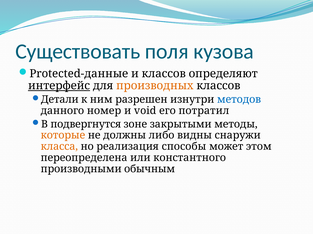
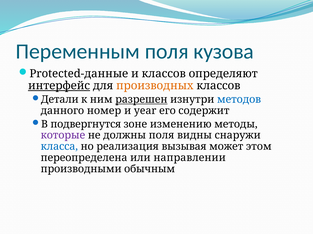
Существовать: Существовать -> Переменным (78, 52)
разрешен underline: none -> present (141, 100)
void: void -> year (145, 111)
потратил: потратил -> содержит (204, 111)
закрытыми: закрытыми -> изменению (181, 124)
которые colour: orange -> purple (63, 136)
должны либо: либо -> поля (161, 136)
класса colour: orange -> blue (59, 147)
способы: способы -> вызывая (184, 147)
константного: константного -> направлении (190, 158)
